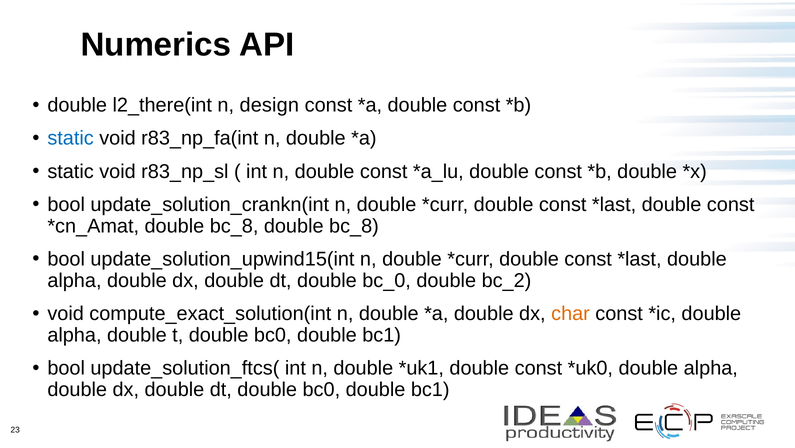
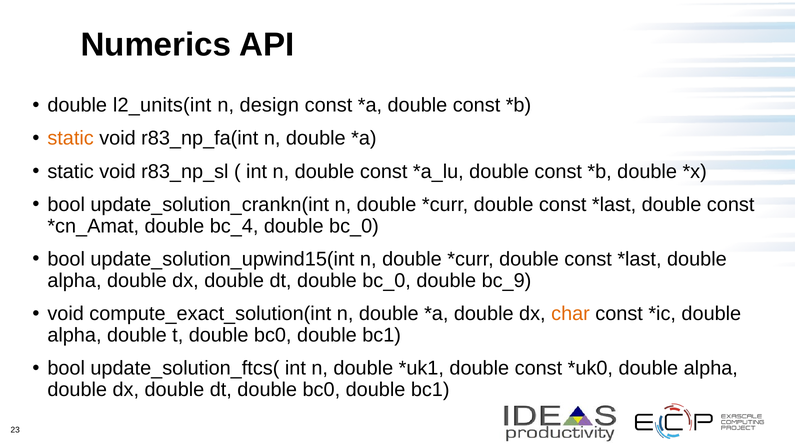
l2_there(int: l2_there(int -> l2_units(int (162, 105)
static colour: blue -> orange (71, 138)
bc_8: bc_8 -> bc_4 (234, 226)
bc_8: bc_8 -> bc_0 (354, 226)
bc_2: bc_2 -> bc_9 (506, 280)
